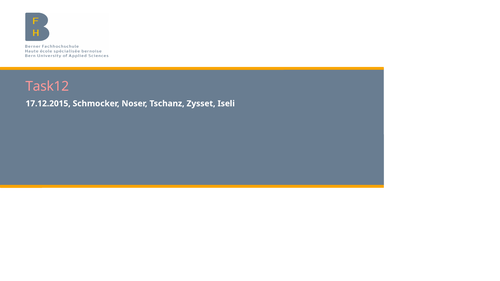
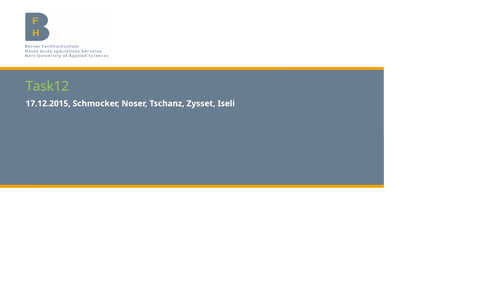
Task12 colour: pink -> light green (47, 86)
